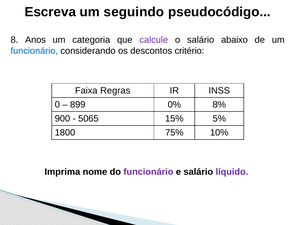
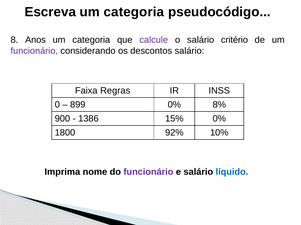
Escreva um seguindo: seguindo -> categoria (134, 12)
abaixo: abaixo -> critério (234, 40)
funcionário colour: blue -> purple (34, 51)
descontos critério: critério -> salário (189, 51)
5065: 5065 -> 1386 (88, 119)
15% 5%: 5% -> 0% (219, 119)
75%: 75% -> 92% (174, 133)
líquido colour: purple -> blue (232, 172)
